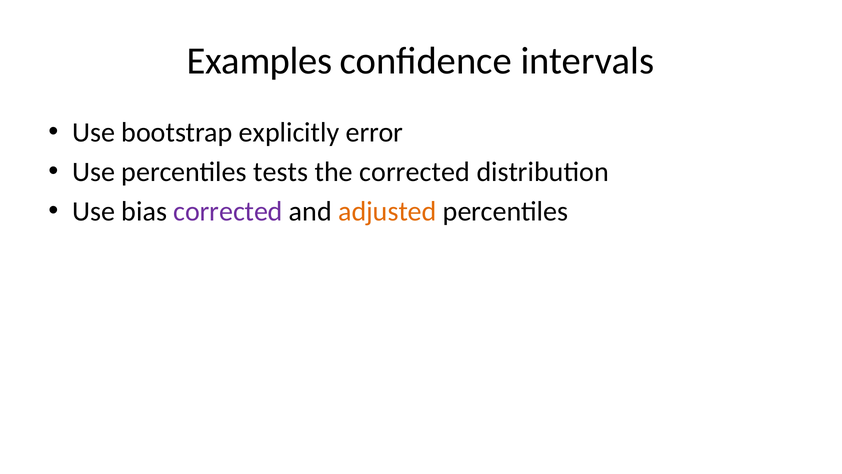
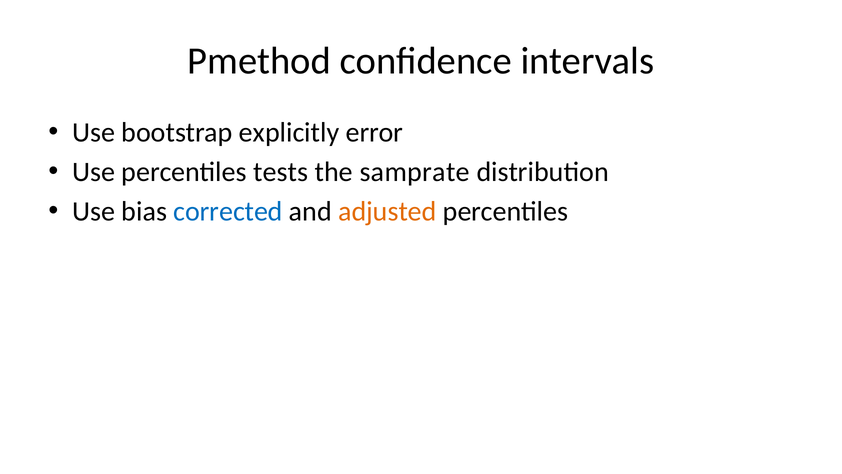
Examples: Examples -> Pmethod (259, 61)
the corrected: corrected -> samprate (415, 172)
corrected colour: purple -> blue (228, 211)
